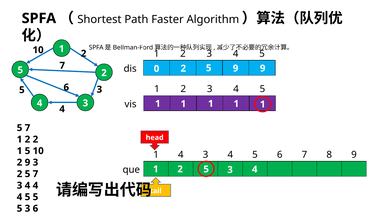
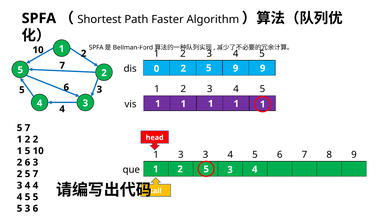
1 4: 4 -> 3 (181, 155)
2 9: 9 -> 6 (27, 162)
